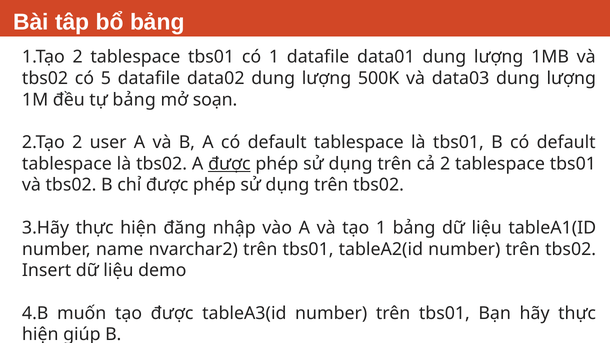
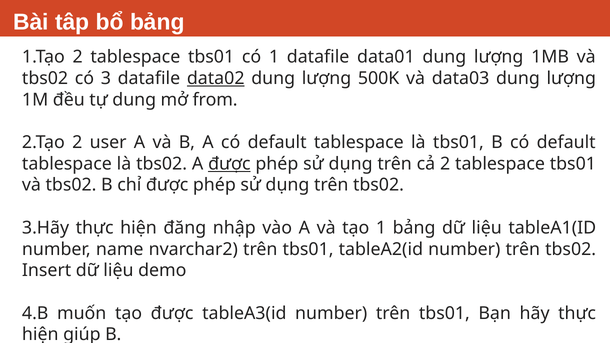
5: 5 -> 3 (106, 78)
data02 underline: none -> present (216, 78)
tự bảng: bảng -> dung (134, 100)
soạn: soạn -> from (215, 100)
